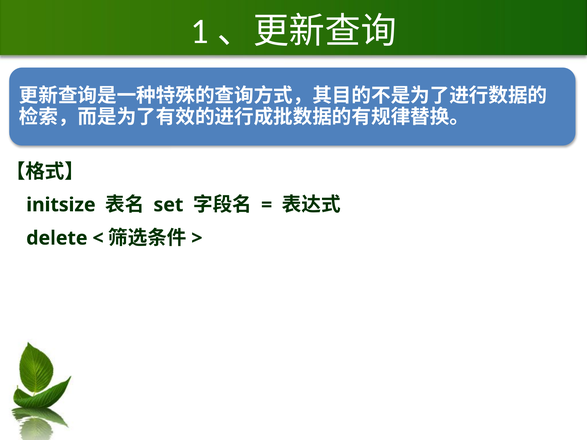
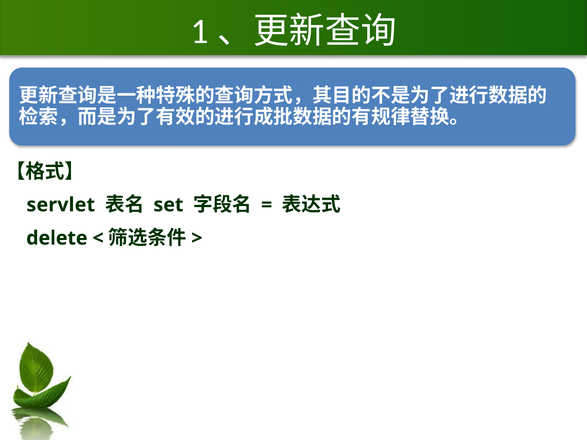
initsize: initsize -> servlet (61, 205)
